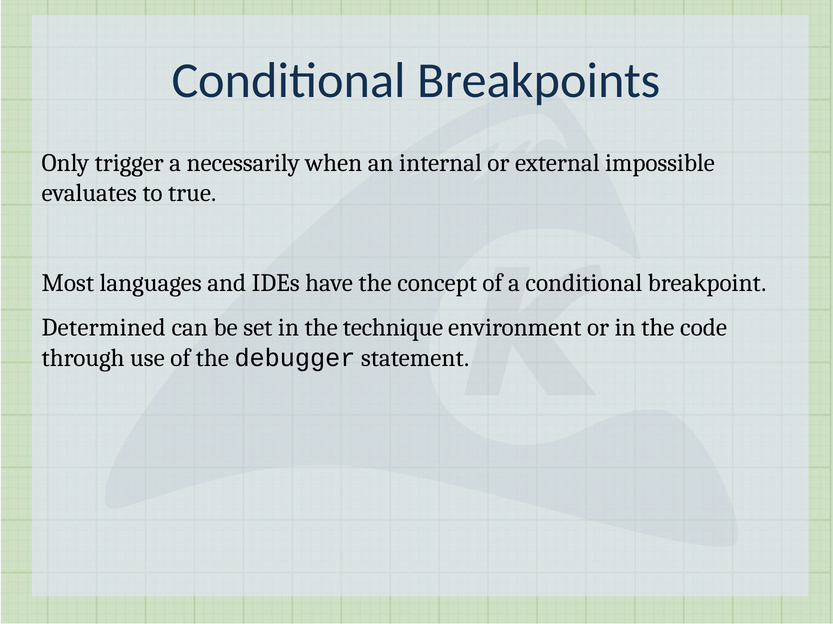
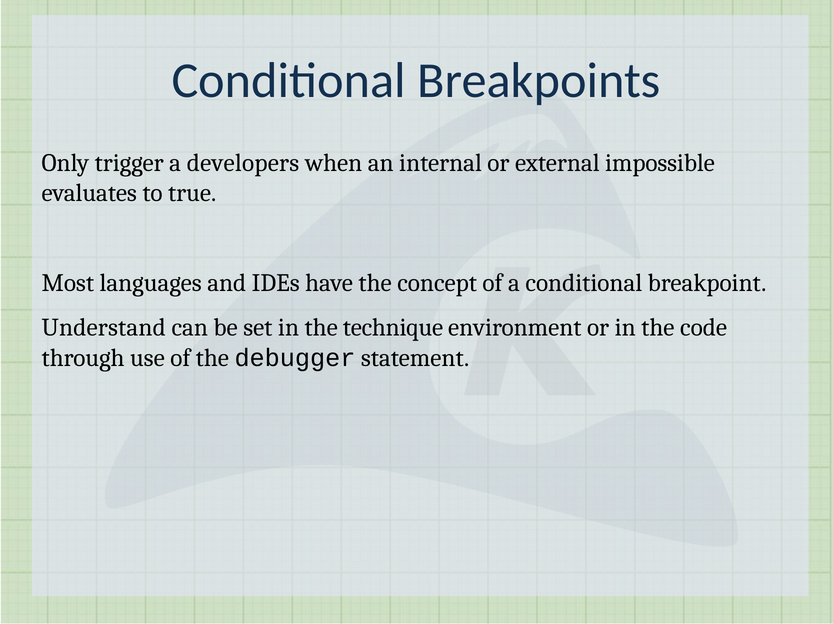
necessarily: necessarily -> developers (243, 163)
Determined: Determined -> Understand (104, 328)
